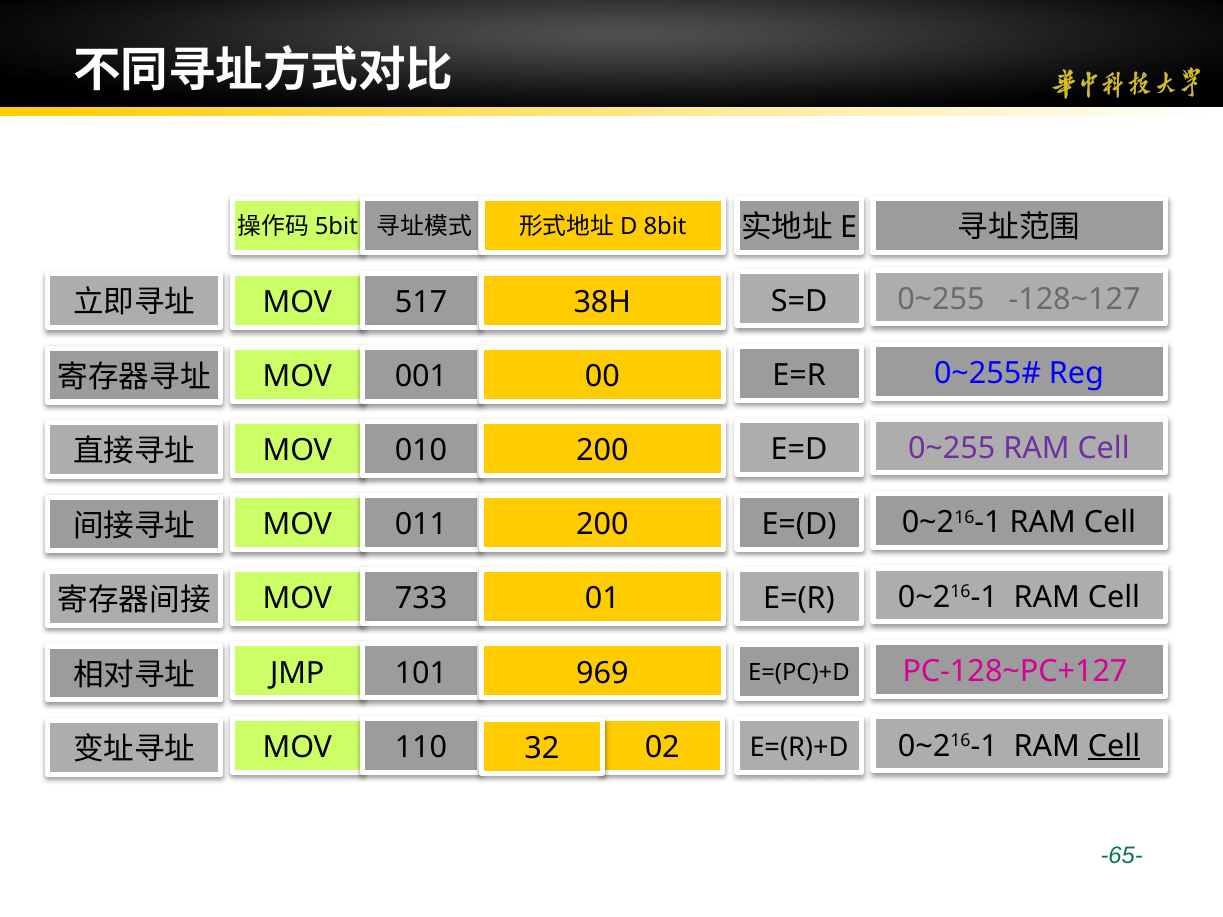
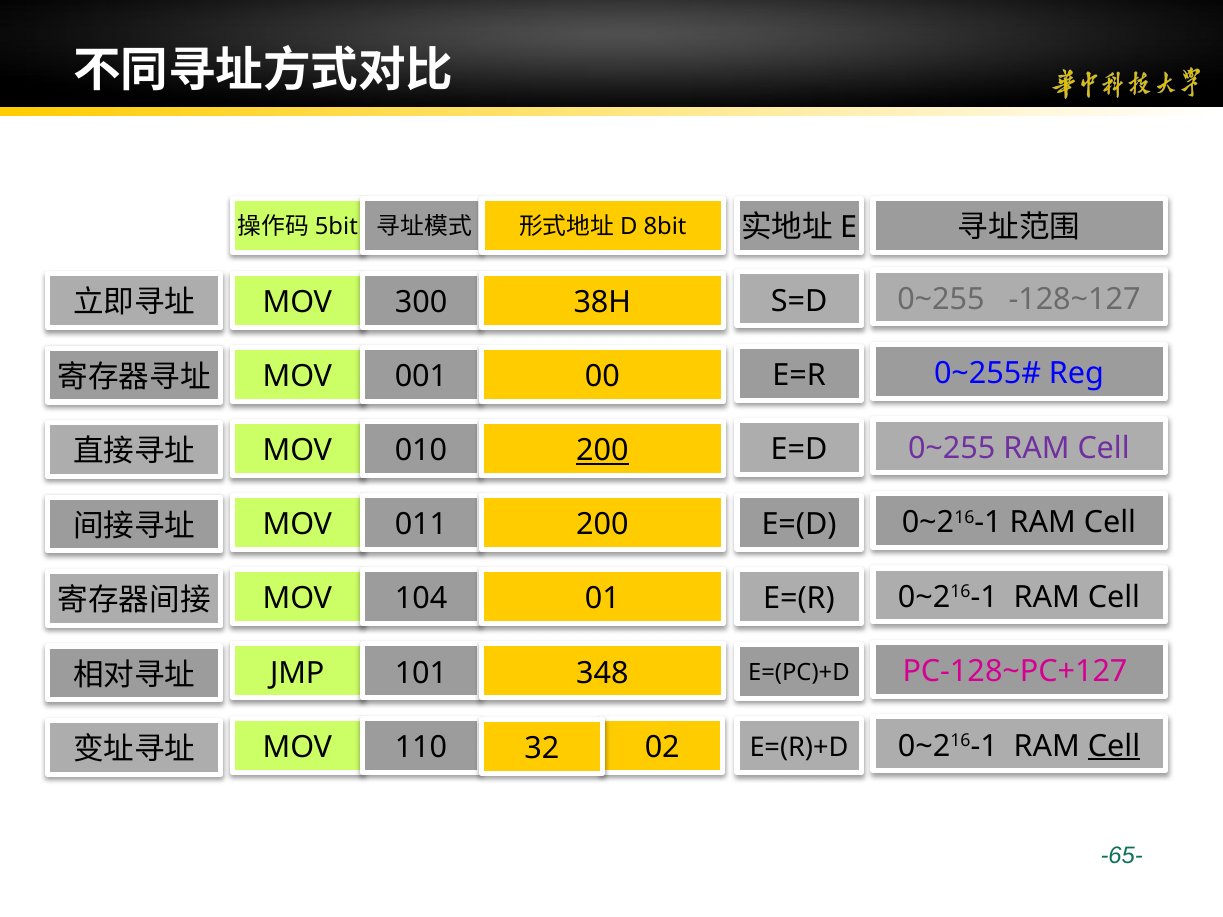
517: 517 -> 300 (421, 303)
200 underline: none -> present (602, 451)
733: 733 -> 104 (421, 599)
969: 969 -> 348 (602, 673)
